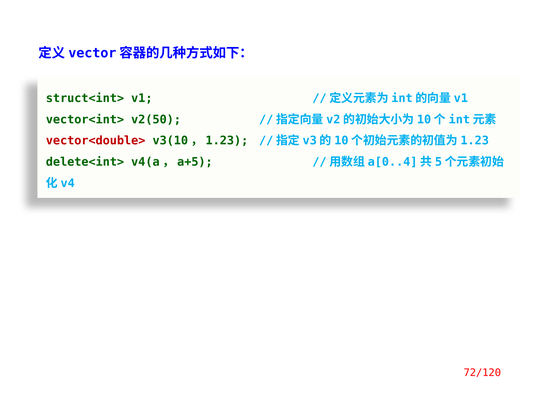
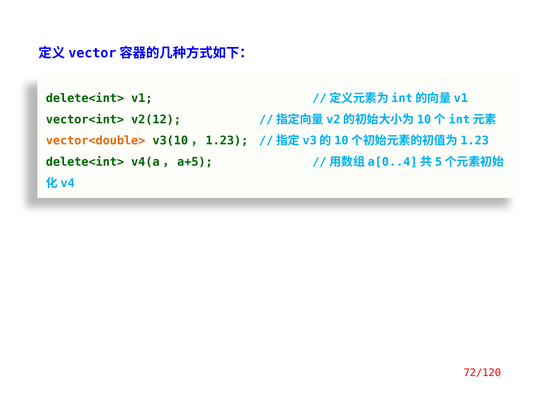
struct<int>: struct<int> -> delete<int> (85, 98)
v2(50: v2(50 -> v2(12 (156, 120)
vector<double> colour: red -> orange (96, 141)
